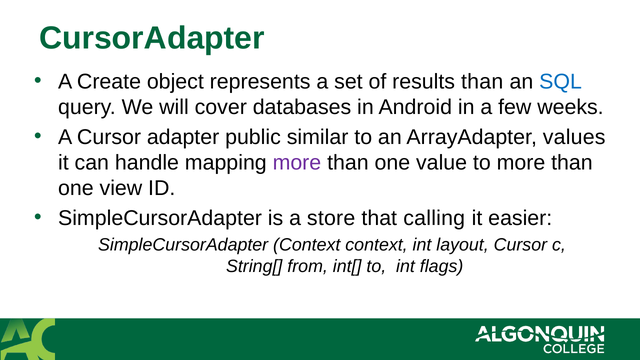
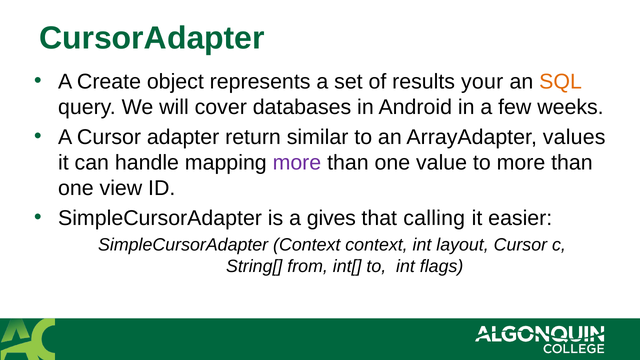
results than: than -> your (482, 82)
SQL colour: blue -> orange (561, 82)
public: public -> return (253, 137)
store: store -> gives (331, 218)
